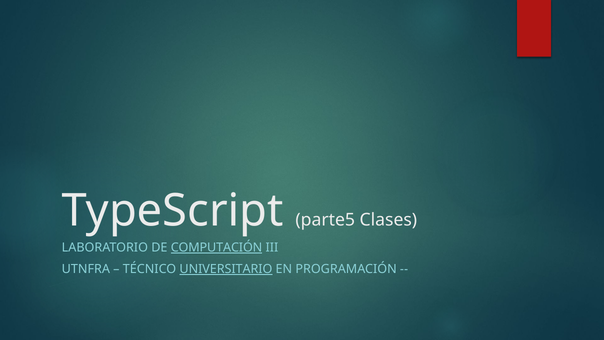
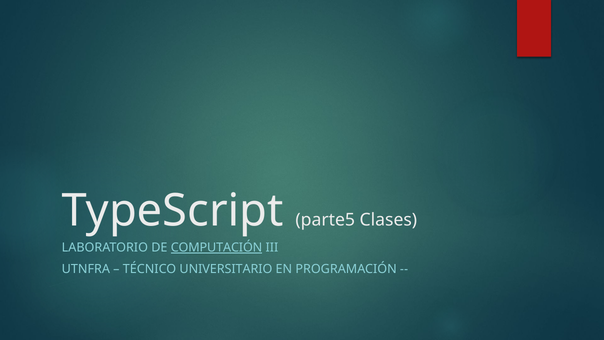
UNIVERSITARIO underline: present -> none (226, 269)
